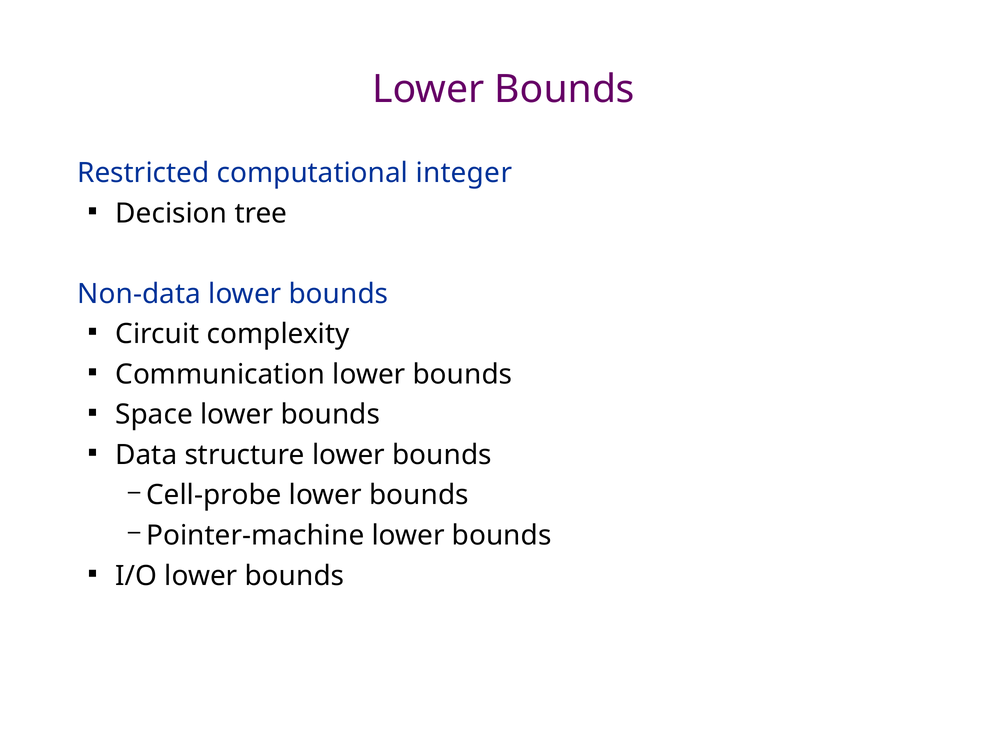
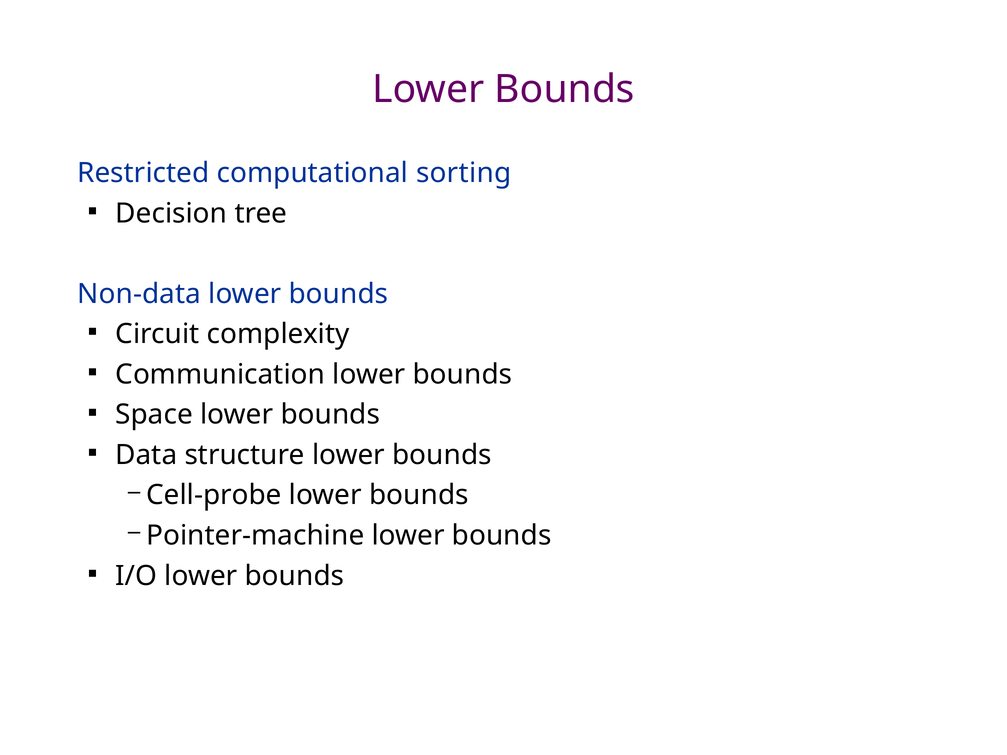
integer: integer -> sorting (464, 173)
